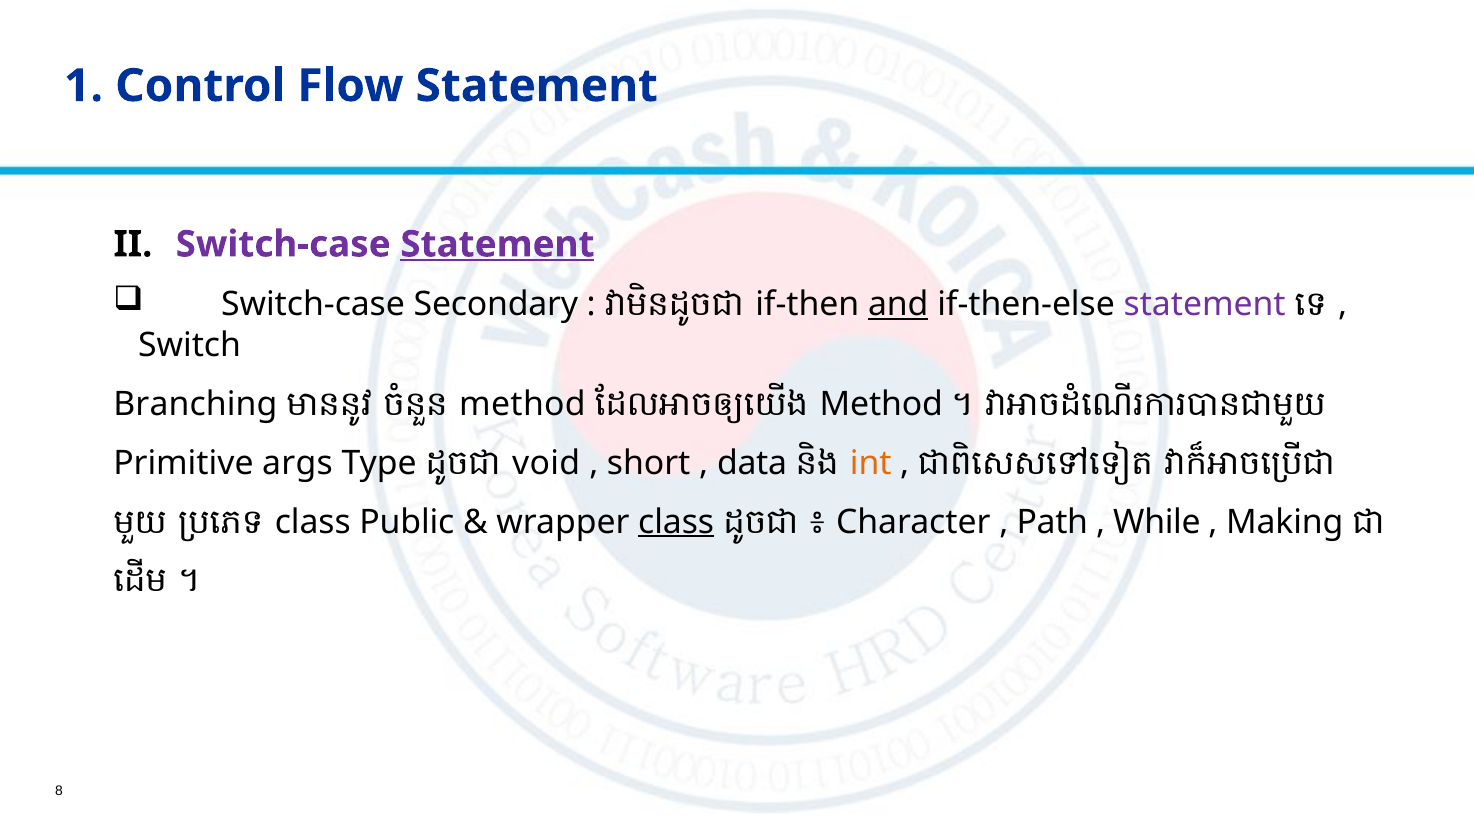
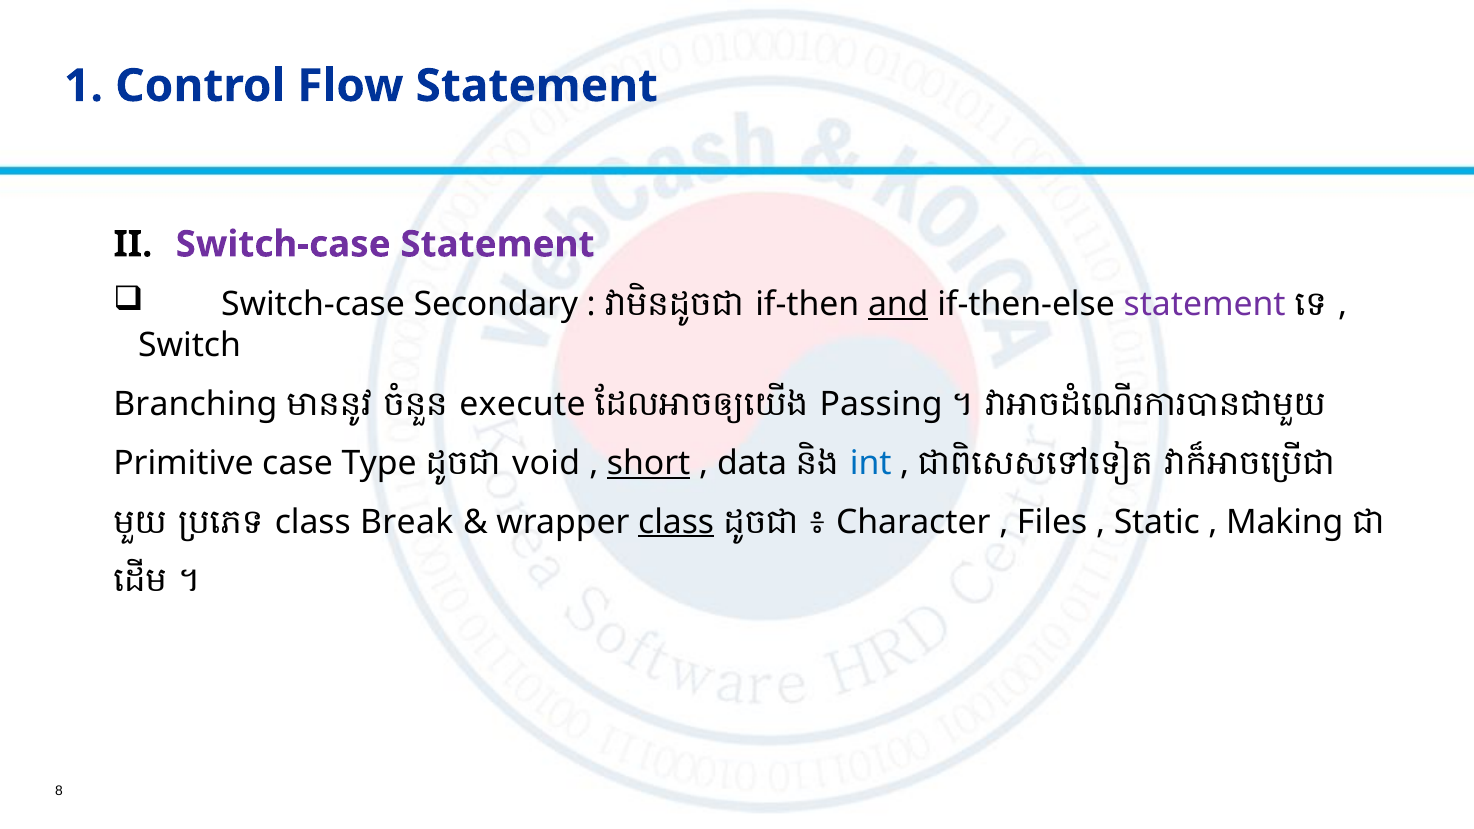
Statement underline: present -> none (497, 244)
method: method -> execute (522, 404)
Method: Method -> Passing (881, 404)
args: args -> case (298, 463)
short underline: none -> present (649, 463)
int colour: orange -> blue (871, 463)
Public: Public -> Break (407, 522)
Path: Path -> Files (1052, 522)
While: While -> Static (1157, 522)
